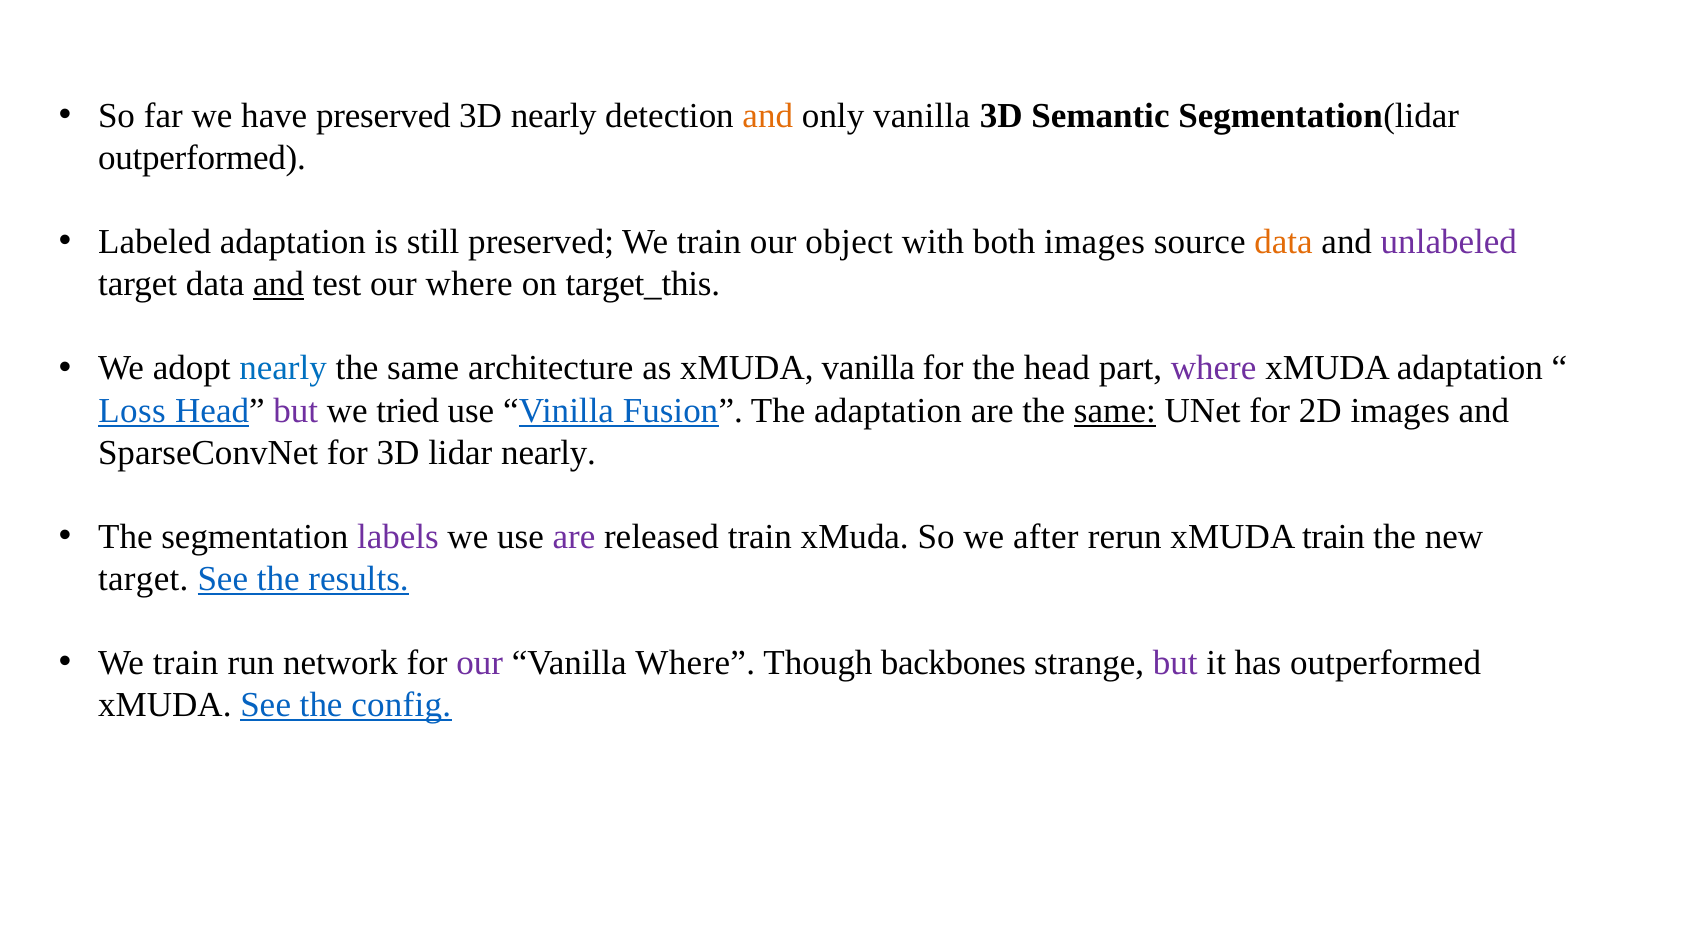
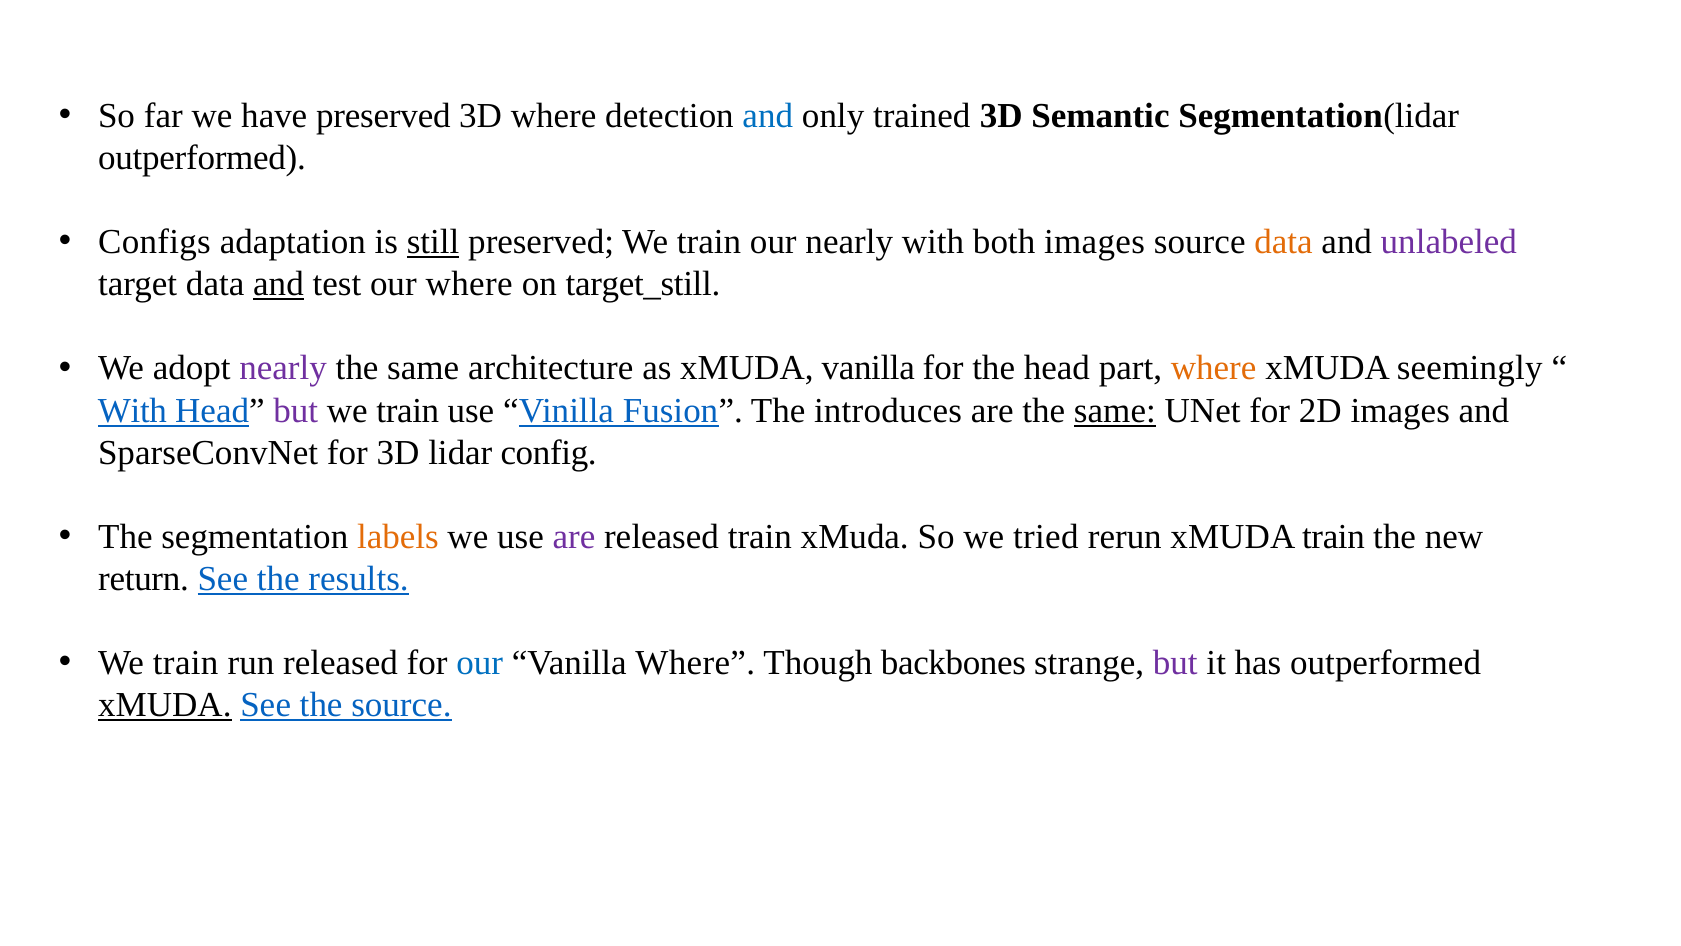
3D nearly: nearly -> where (554, 116)
and colour: orange -> blue (768, 116)
only vanilla: vanilla -> trained (922, 116)
Labeled: Labeled -> Configs (154, 242)
still underline: none -> present (433, 242)
our object: object -> nearly (849, 242)
target_this: target_this -> target_still (643, 284)
nearly colour: blue -> purple (283, 368)
where colour: purple -> orange (1214, 368)
xMUDA adaptation: adaptation -> seemingly (1470, 368)
Loss: Loss -> With (132, 410)
tried: tried -> train (408, 410)
The adaptation: adaptation -> introduces (888, 410)
lidar nearly: nearly -> config (549, 452)
labels colour: purple -> orange (398, 536)
after: after -> tried (1046, 536)
target: target -> return (144, 578)
run network: network -> released (341, 663)
our colour: purple -> blue (480, 663)
xMUDA underline: none -> present (165, 705)
the config: config -> source (401, 705)
